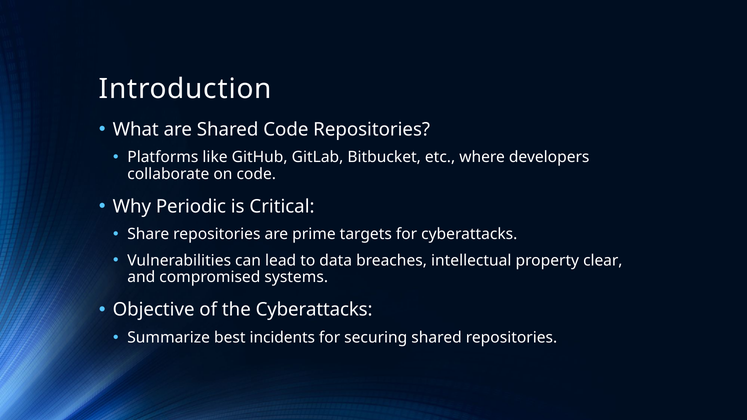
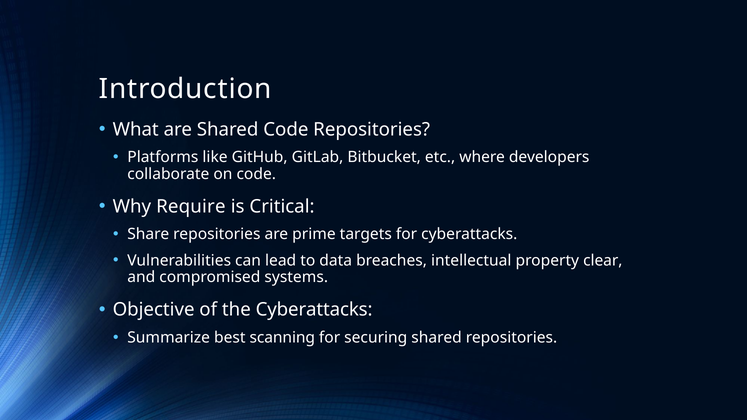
Periodic: Periodic -> Require (191, 207)
incidents: incidents -> scanning (282, 338)
